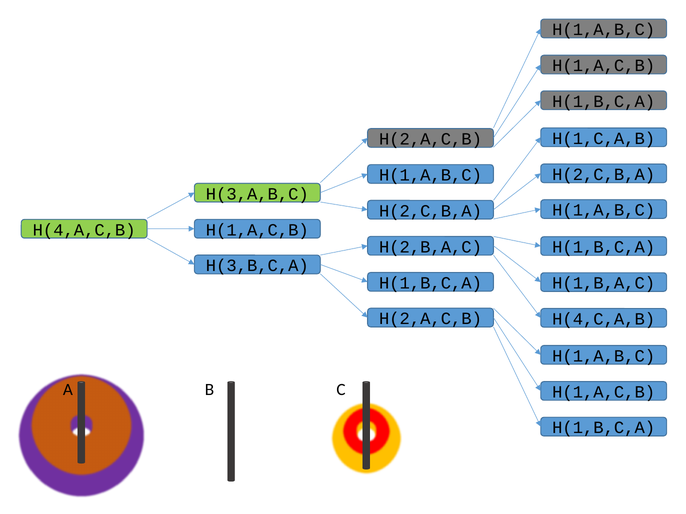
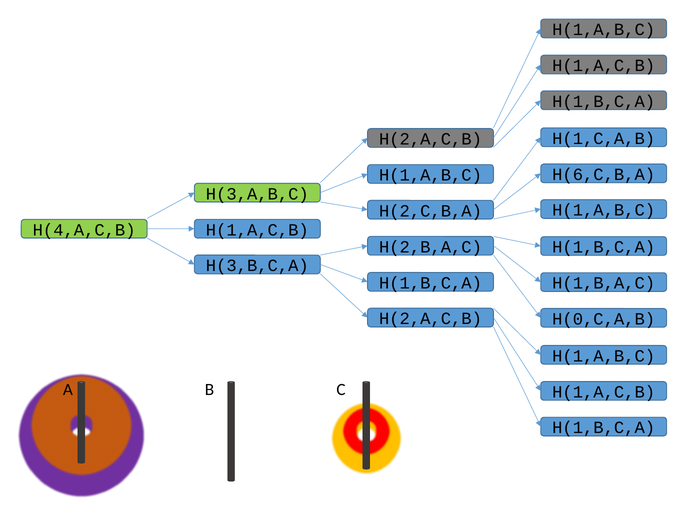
H(2,C,B,A: H(2,C,B,A -> H(6,C,B,A (604, 175)
H(4,C,A,B: H(4,C,A,B -> H(0,C,A,B (604, 319)
